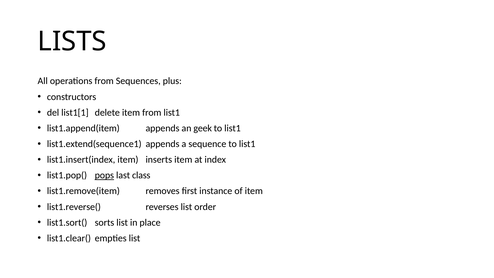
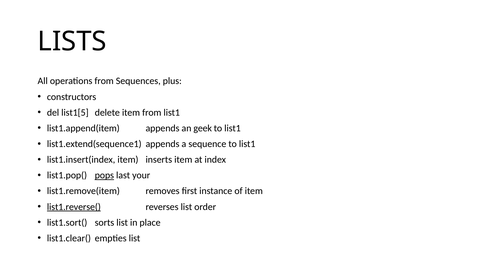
list1[1: list1[1 -> list1[5 (75, 112)
class: class -> your (141, 175)
list1.reverse( underline: none -> present (74, 207)
